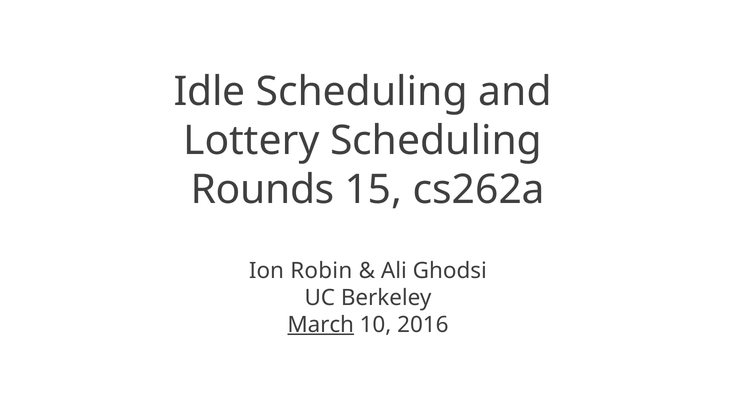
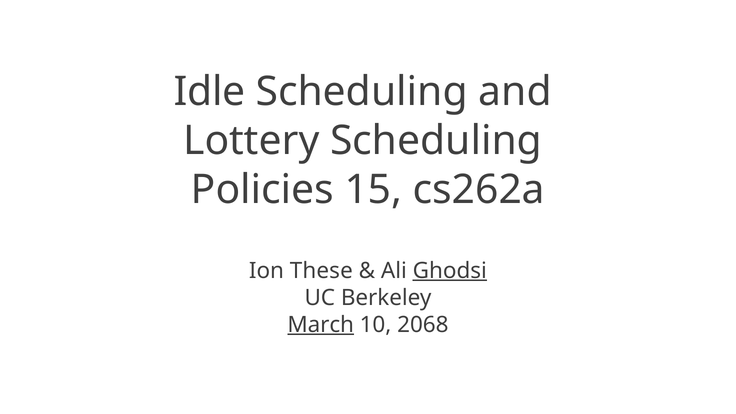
Rounds: Rounds -> Policies (262, 190)
Robin: Robin -> These (321, 271)
Ghodsi underline: none -> present (450, 271)
2016: 2016 -> 2068 (423, 325)
